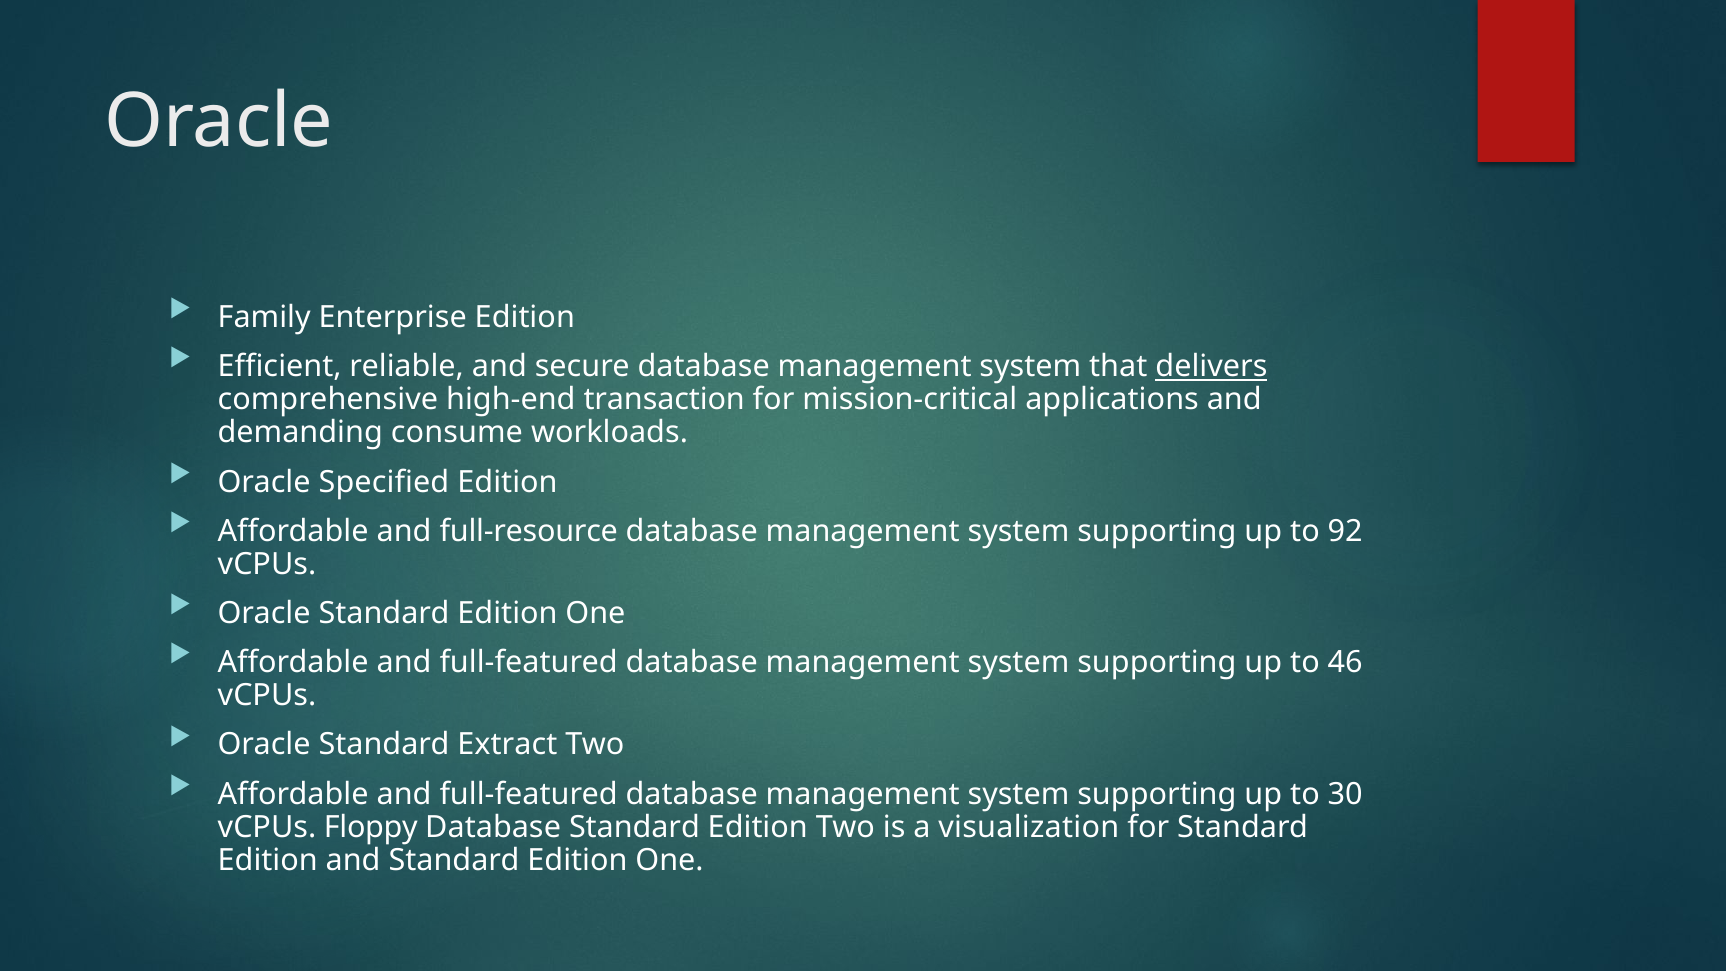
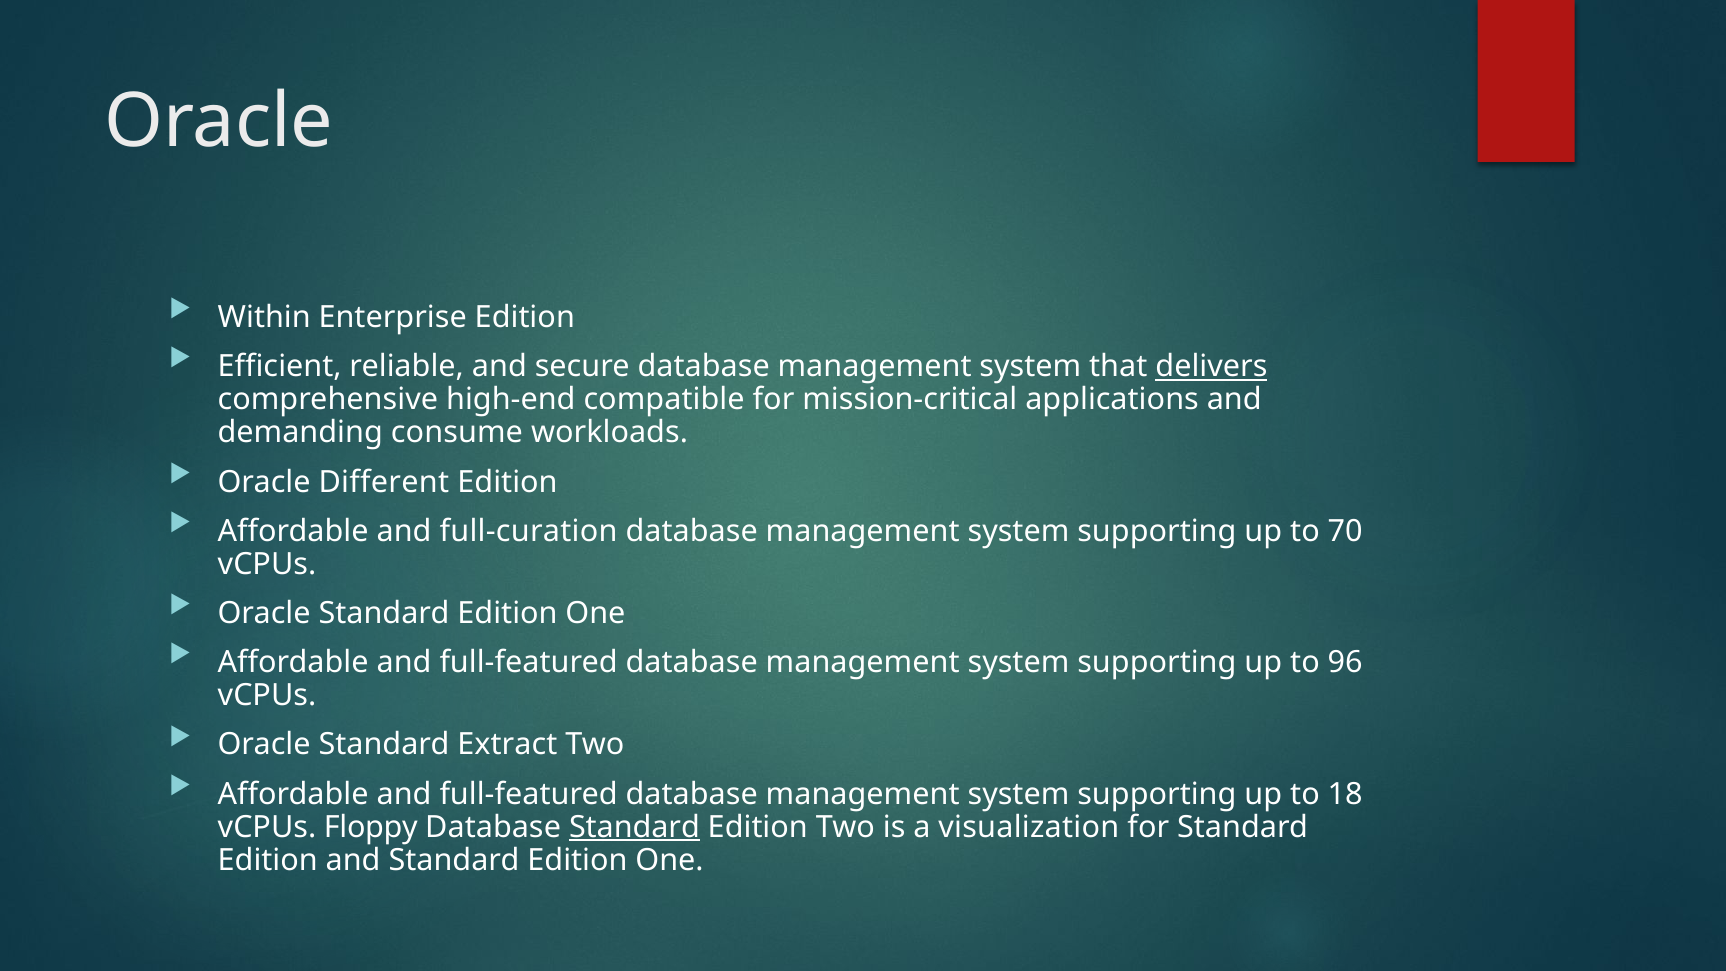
Family: Family -> Within (264, 318)
transaction: transaction -> compatible (664, 400)
Specified: Specified -> Different (384, 482)
full-resource: full-resource -> full-curation (529, 531)
92: 92 -> 70 (1345, 531)
46: 46 -> 96 (1345, 663)
30: 30 -> 18 (1345, 794)
Standard underline: none -> present (634, 827)
